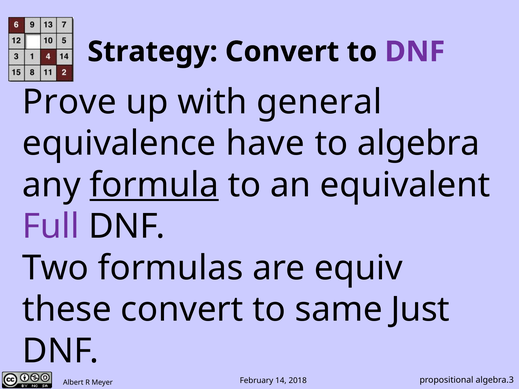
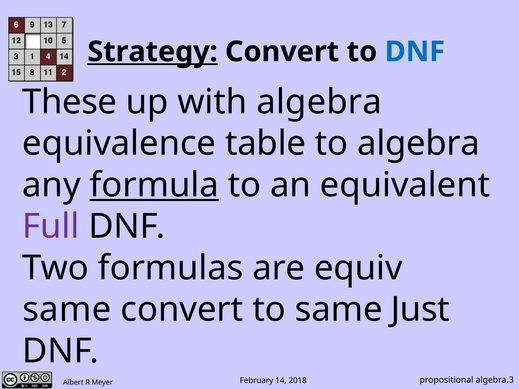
Strategy underline: none -> present (153, 52)
DNF colour: purple -> blue (415, 52)
Prove: Prove -> These (70, 102)
with general: general -> algebra (319, 102)
have: have -> table (266, 144)
these: these -> same (67, 310)
